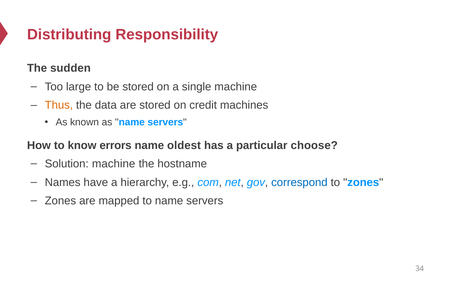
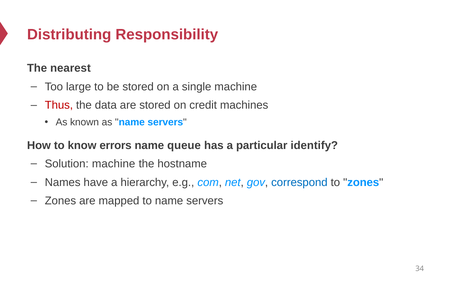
sudden: sudden -> nearest (70, 68)
Thus colour: orange -> red (59, 105)
oldest: oldest -> queue (184, 145)
choose: choose -> identify (314, 145)
